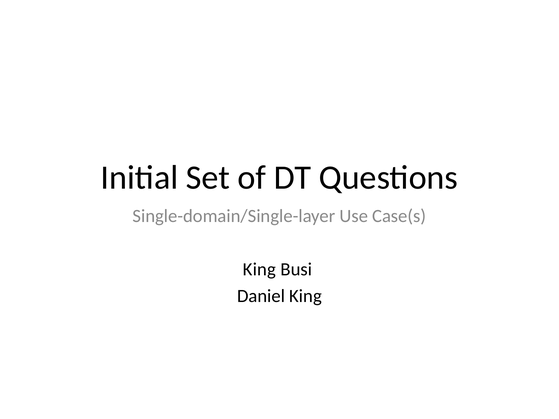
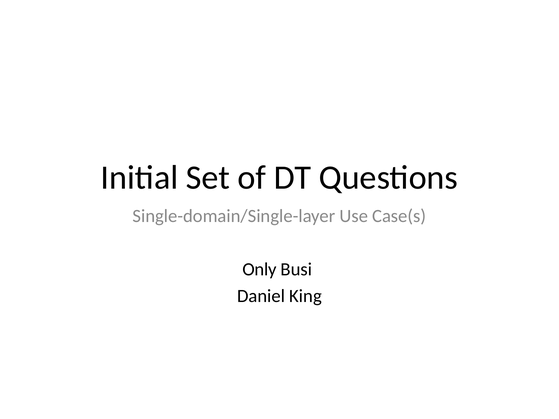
King: King -> Only (260, 270)
